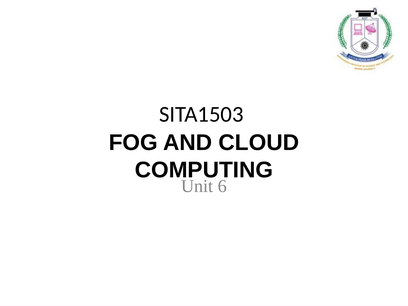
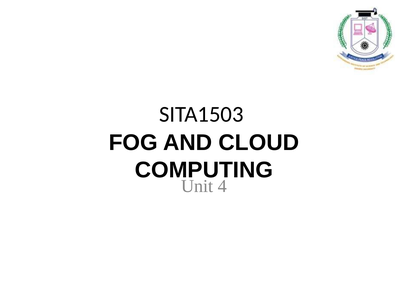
6: 6 -> 4 (222, 186)
